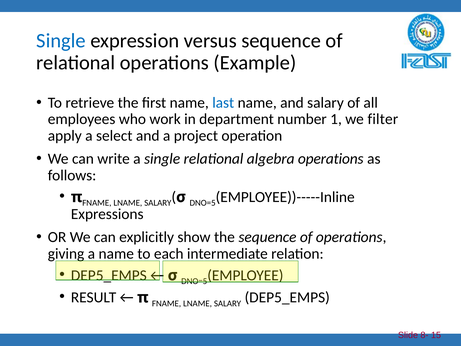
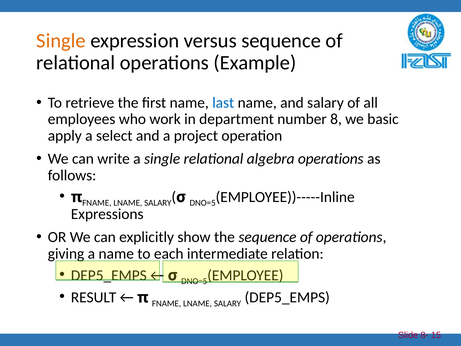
Single colour: blue -> orange (61, 41)
1: 1 -> 8 (336, 119)
filter: filter -> basic (383, 119)
